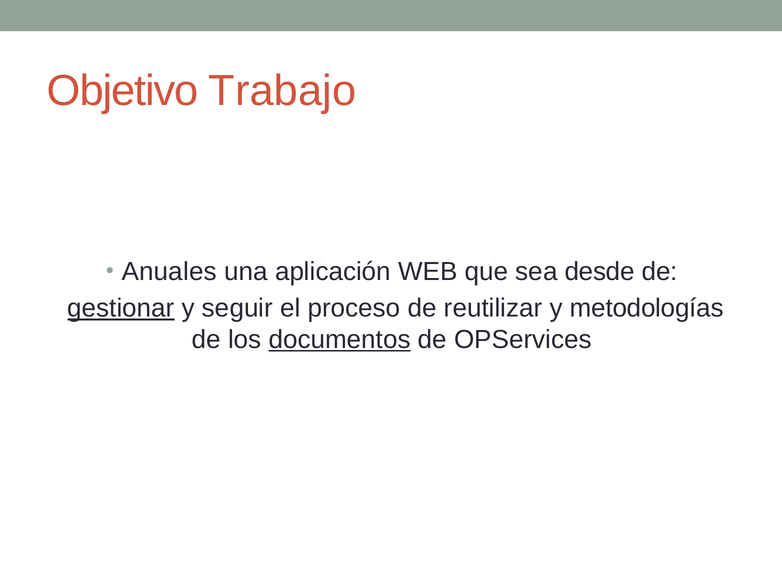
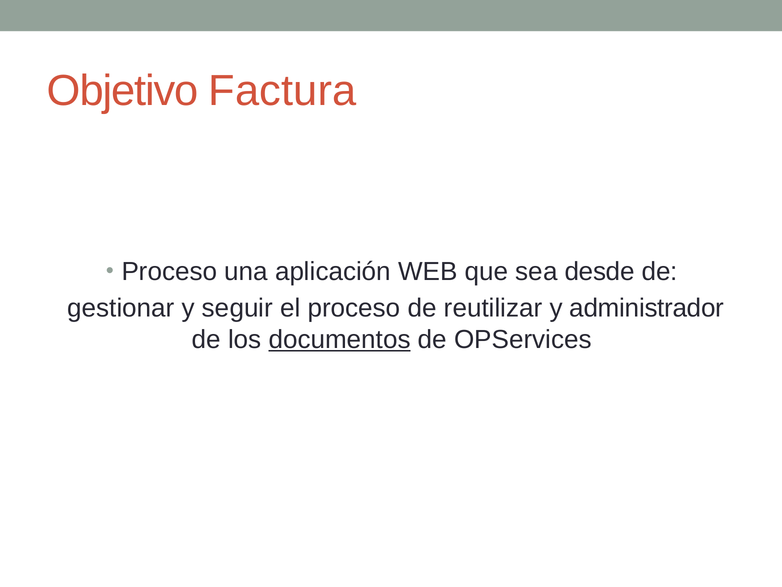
Trabajo: Trabajo -> Factura (282, 91)
Anuales: Anuales -> Proceso (169, 272)
gestionar underline: present -> none (121, 308)
metodologías: metodologías -> administrador (647, 308)
